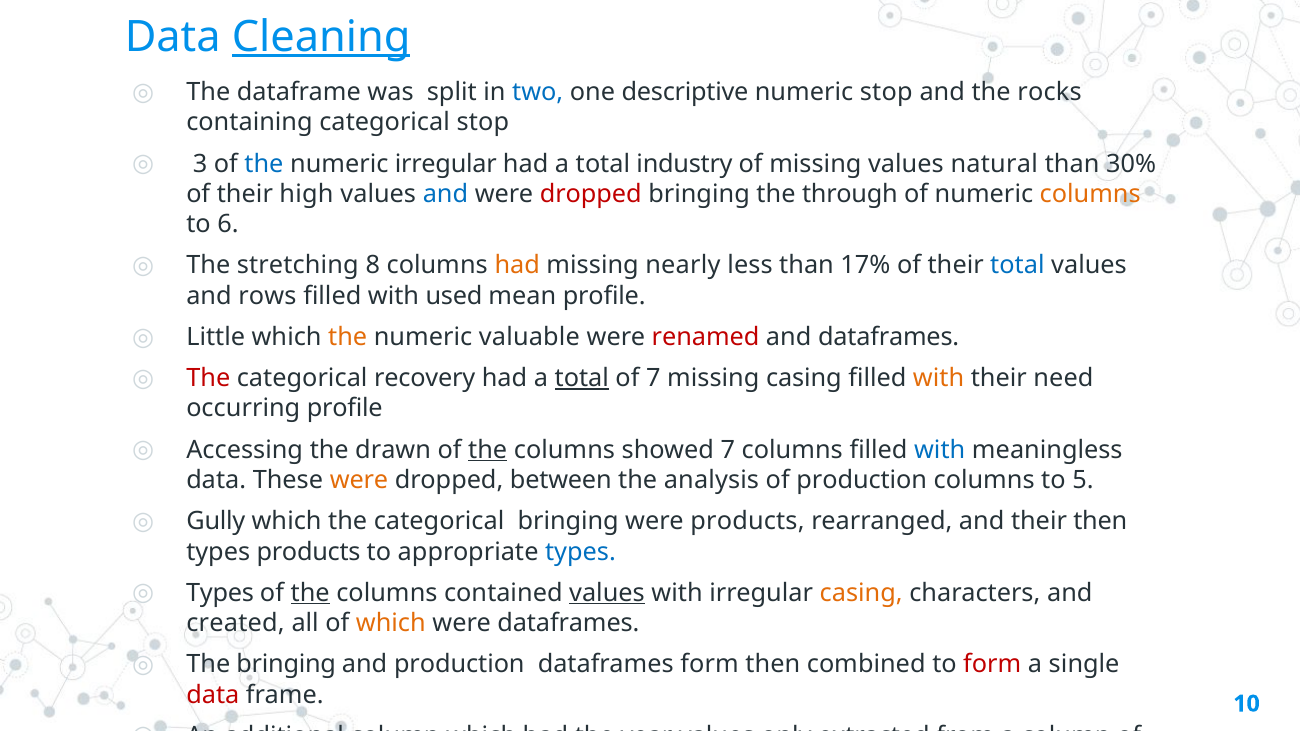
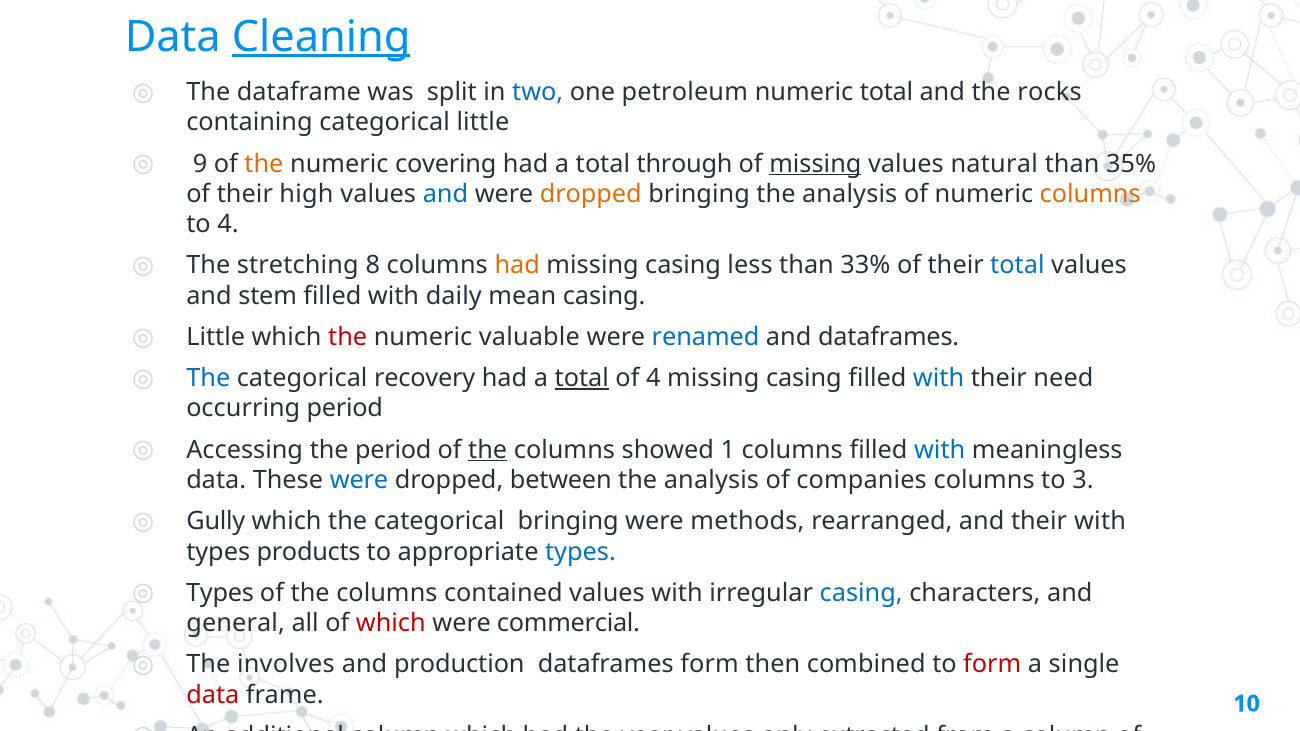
descriptive: descriptive -> petroleum (685, 92)
numeric stop: stop -> total (887, 92)
categorical stop: stop -> little (483, 123)
3: 3 -> 9 (200, 164)
the colour: blue -> orange (264, 164)
numeric irregular: irregular -> covering (446, 164)
industry: industry -> through (685, 164)
missing underline: none -> present (815, 164)
30%: 30% -> 35% (1131, 164)
dropped colour: red -> orange (591, 194)
bringing the through: through -> analysis (850, 194)
to 6: 6 -> 4 (228, 224)
nearly: nearly -> casing (683, 266)
17%: 17% -> 33% (865, 266)
rows: rows -> stem (268, 296)
used: used -> daily (454, 296)
mean profile: profile -> casing (604, 296)
the colour: orange -> red (348, 337)
renamed colour: red -> blue (706, 337)
The colour: red -> blue (208, 378)
of 7: 7 -> 4 (653, 378)
with colour: orange -> blue (939, 378)
occurring profile: profile -> period (345, 409)
the drawn: drawn -> period (393, 450)
showed 7: 7 -> 1 (728, 450)
were colour: orange -> blue (359, 480)
of production: production -> companies (862, 480)
5: 5 -> 3 (1083, 480)
were products: products -> methods (747, 522)
their then: then -> with (1100, 522)
the underline: present -> none (310, 593)
values underline: present -> none (607, 593)
casing colour: orange -> blue (861, 593)
created: created -> general (236, 623)
which colour: orange -> red (391, 623)
were dataframes: dataframes -> commercial (569, 623)
The bringing: bringing -> involves (286, 665)
